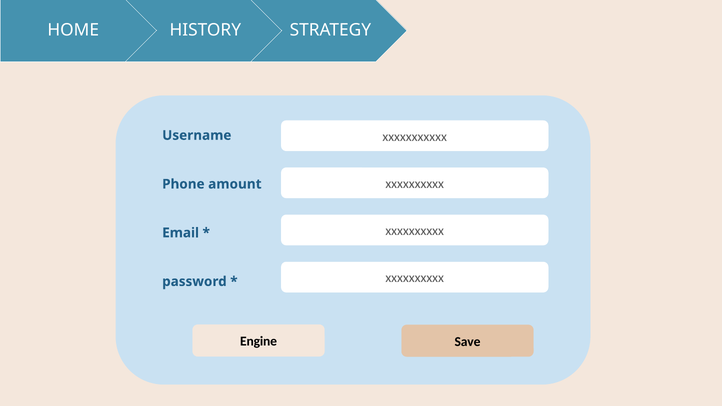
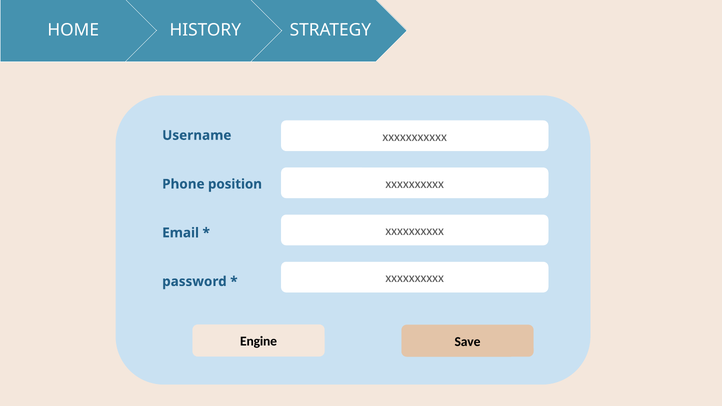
amount: amount -> position (235, 184)
